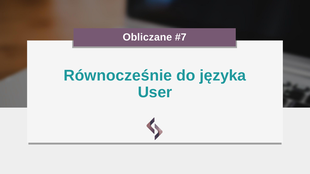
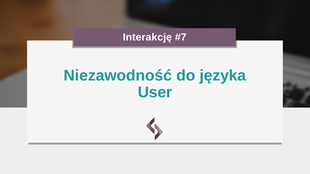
Obliczane: Obliczane -> Interakcję (147, 37)
Równocześnie: Równocześnie -> Niezawodność (118, 76)
